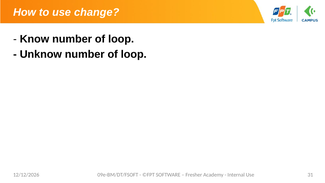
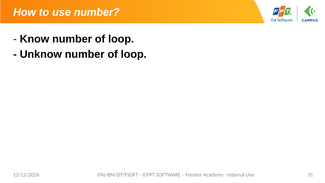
use change: change -> number (97, 12)
